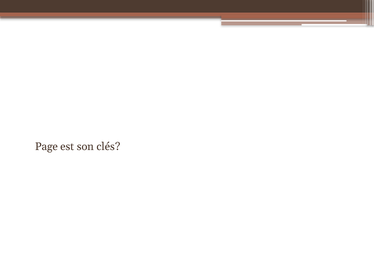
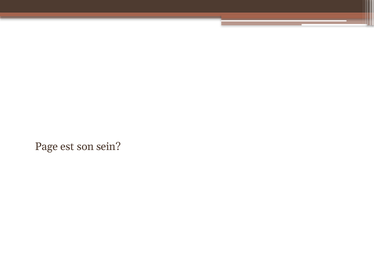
clés: clés -> sein (109, 147)
